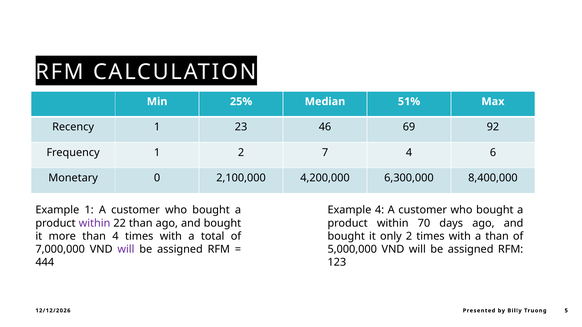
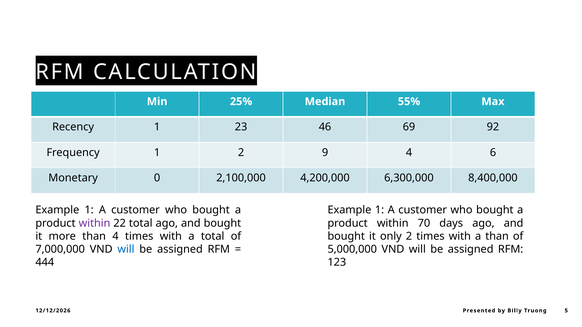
51%: 51% -> 55% (409, 102)
7: 7 -> 9 (325, 153)
4: 4 -> 1 (380, 210)
22 than: than -> total (141, 223)
will colour: purple -> blue (126, 250)
